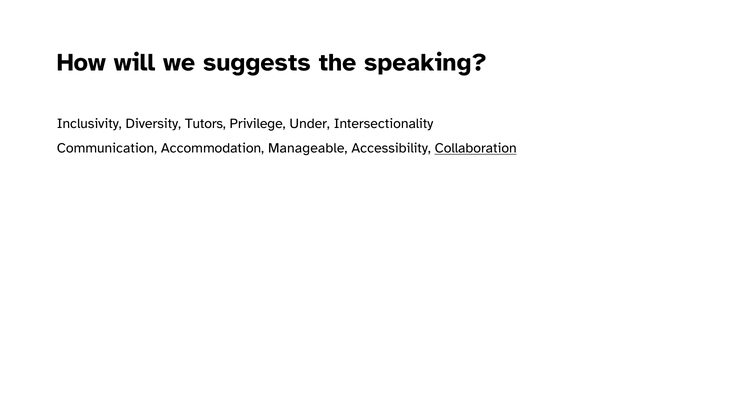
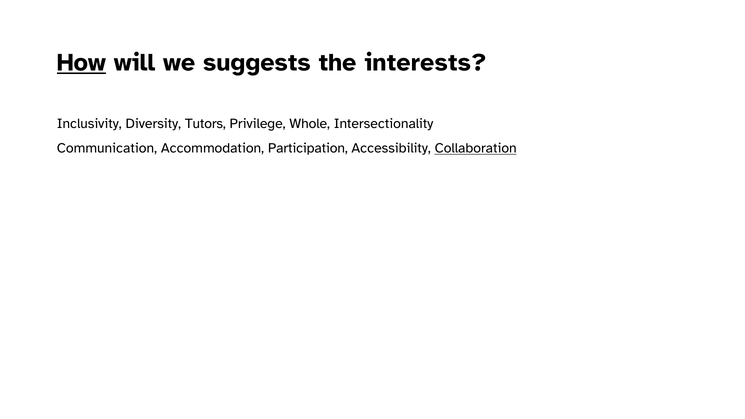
How underline: none -> present (81, 63)
speaking: speaking -> interests (425, 63)
Under: Under -> Whole (310, 124)
Manageable: Manageable -> Participation (308, 148)
